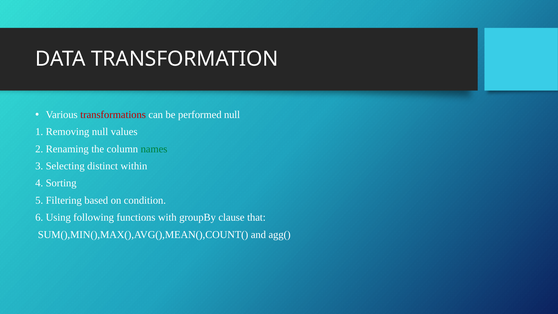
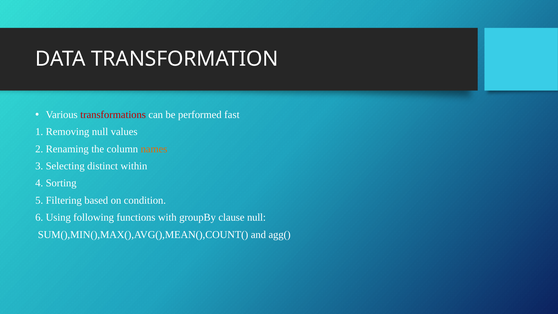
performed null: null -> fast (232, 115)
names colour: green -> orange (154, 149)
clause that: that -> null (256, 217)
